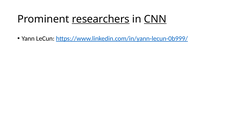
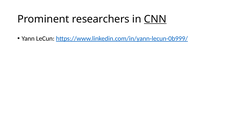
researchers underline: present -> none (101, 19)
